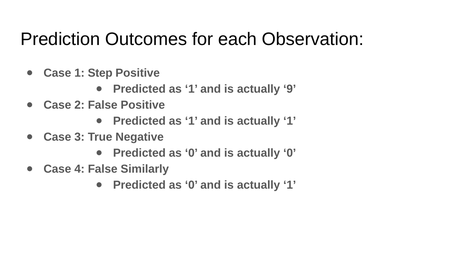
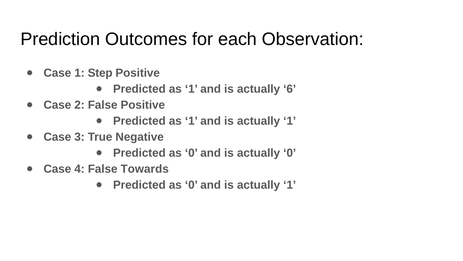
9: 9 -> 6 (290, 89)
Similarly: Similarly -> Towards (145, 169)
